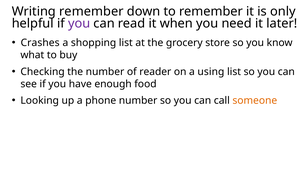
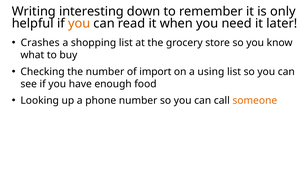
Writing remember: remember -> interesting (91, 11)
you colour: purple -> orange (79, 24)
reader: reader -> import (155, 72)
